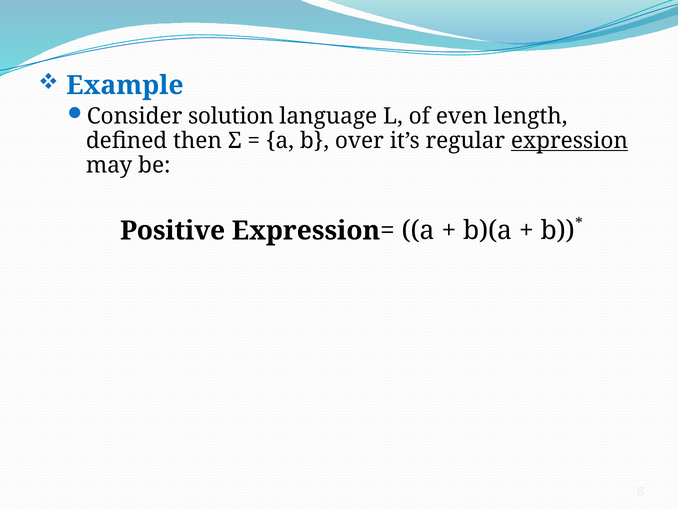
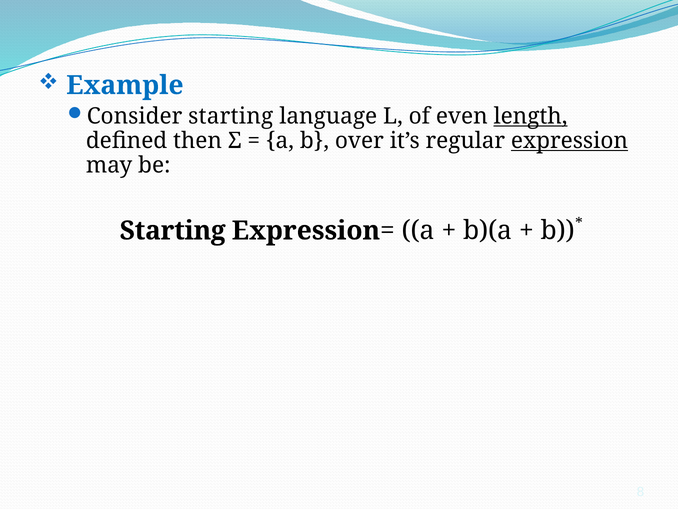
Consider solution: solution -> starting (231, 116)
length underline: none -> present (531, 116)
Positive: Positive -> Starting (173, 230)
